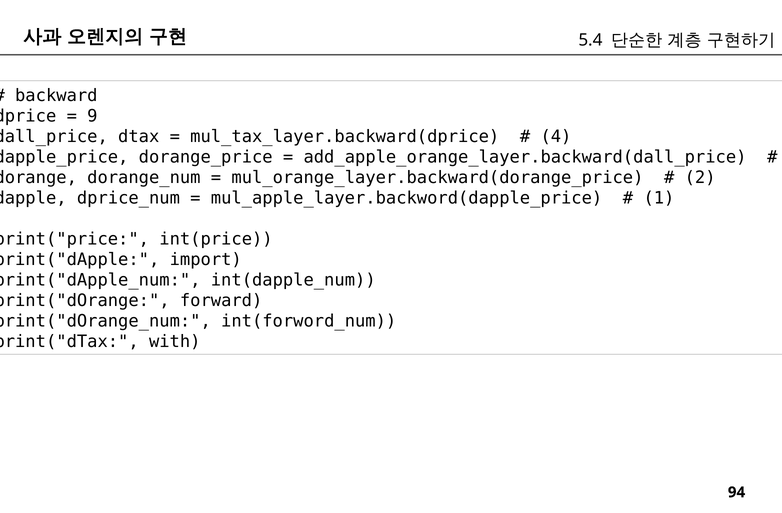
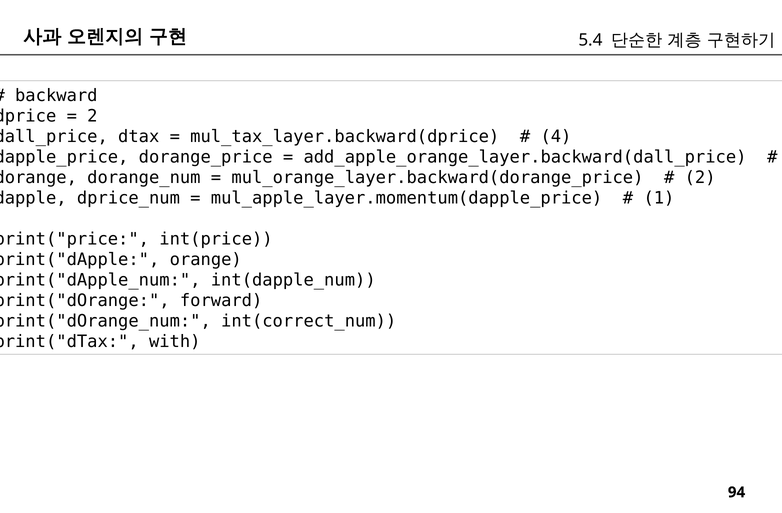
9: 9 -> 2 (92, 116)
mul_apple_layer.backword(dapple_price: mul_apple_layer.backword(dapple_price -> mul_apple_layer.momentum(dapple_price (407, 198)
import: import -> orange (206, 260)
int(forword_num: int(forword_num -> int(correct_num (309, 322)
